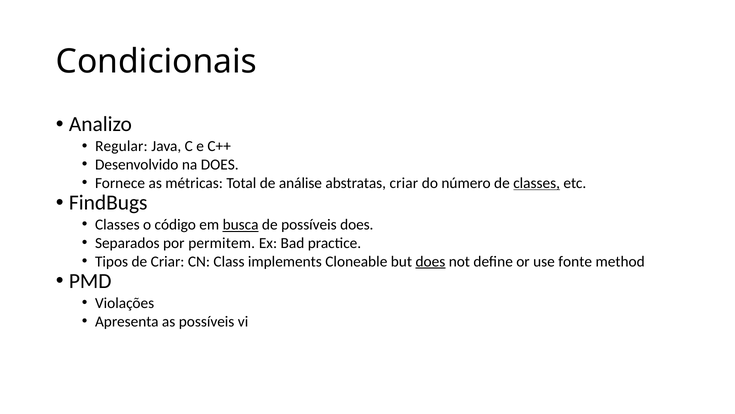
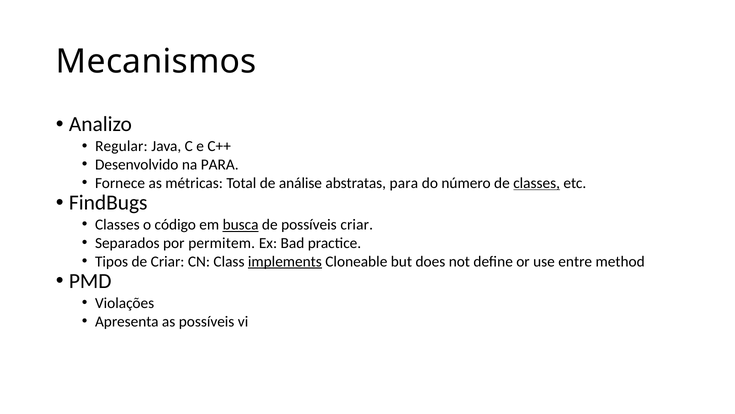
Condicionais: Condicionais -> Mecanismos (156, 62)
na DOES: DOES -> PARA (220, 165)
abstratas criar: criar -> para (404, 183)
possíveis does: does -> criar (357, 224)
implements underline: none -> present (285, 261)
does underline: present -> none (430, 261)
fonte: fonte -> entre (575, 261)
